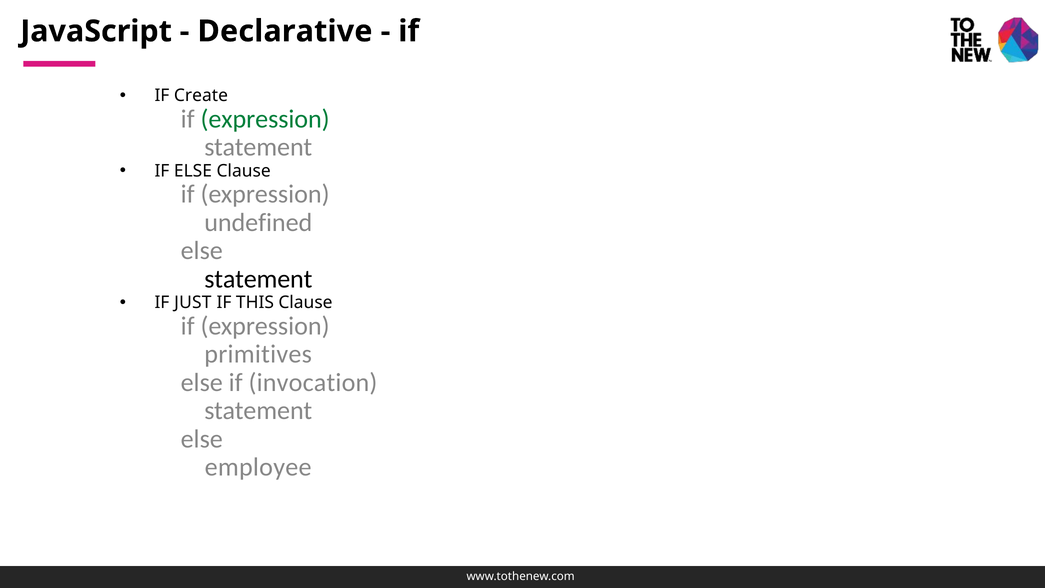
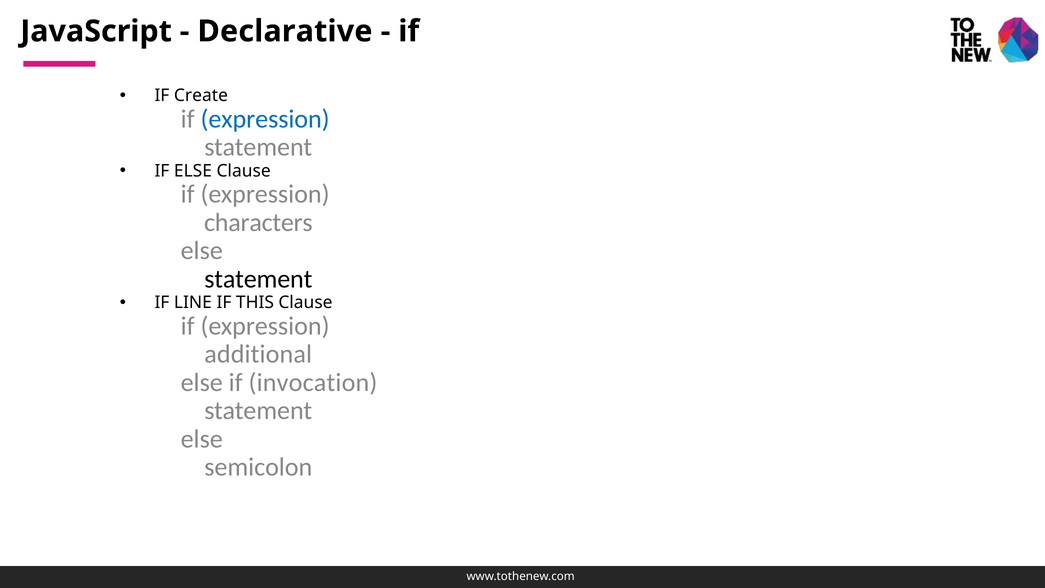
expression colour: green -> blue (265, 119)
undefined: undefined -> characters (258, 222)
JUST: JUST -> LINE (193, 302)
primitives: primitives -> additional (258, 354)
employee: employee -> semicolon (258, 467)
